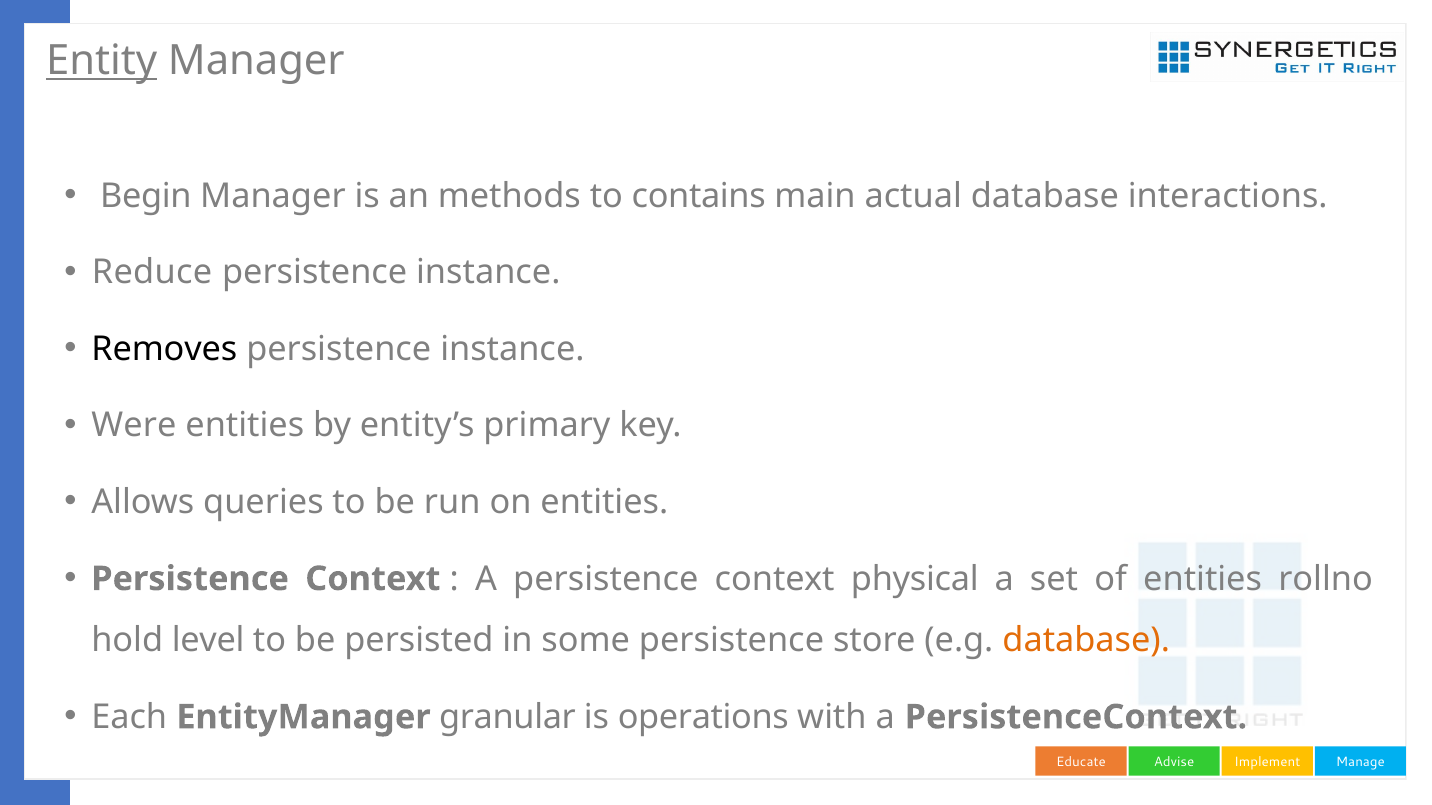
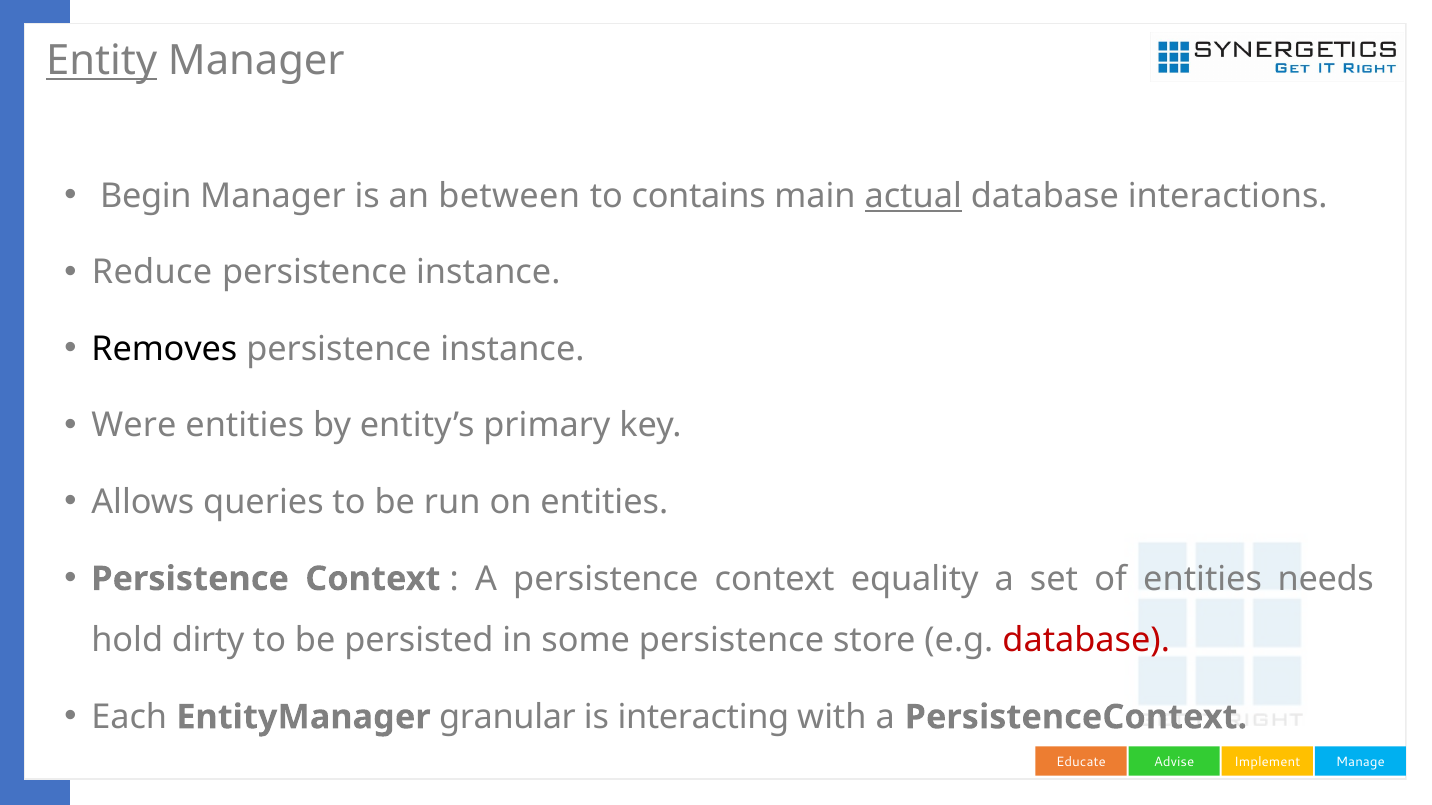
methods: methods -> between (509, 196)
actual underline: none -> present (913, 196)
physical: physical -> equality (915, 579)
rollno: rollno -> needs (1326, 579)
level: level -> dirty (208, 641)
database colour: orange -> red (1086, 641)
operations: operations -> interacting (703, 717)
